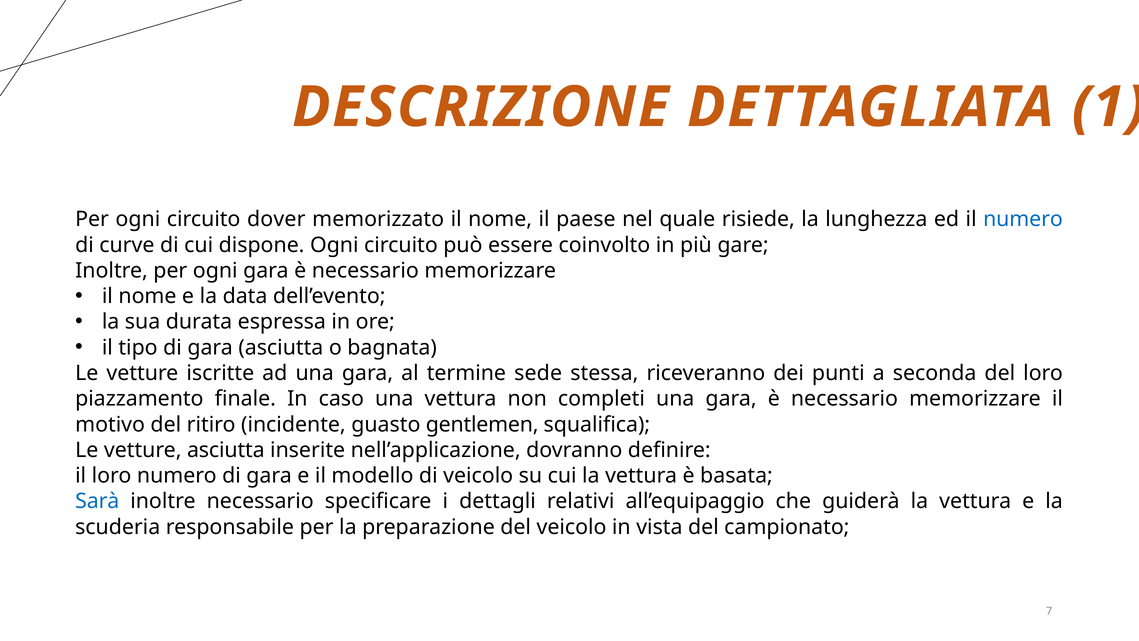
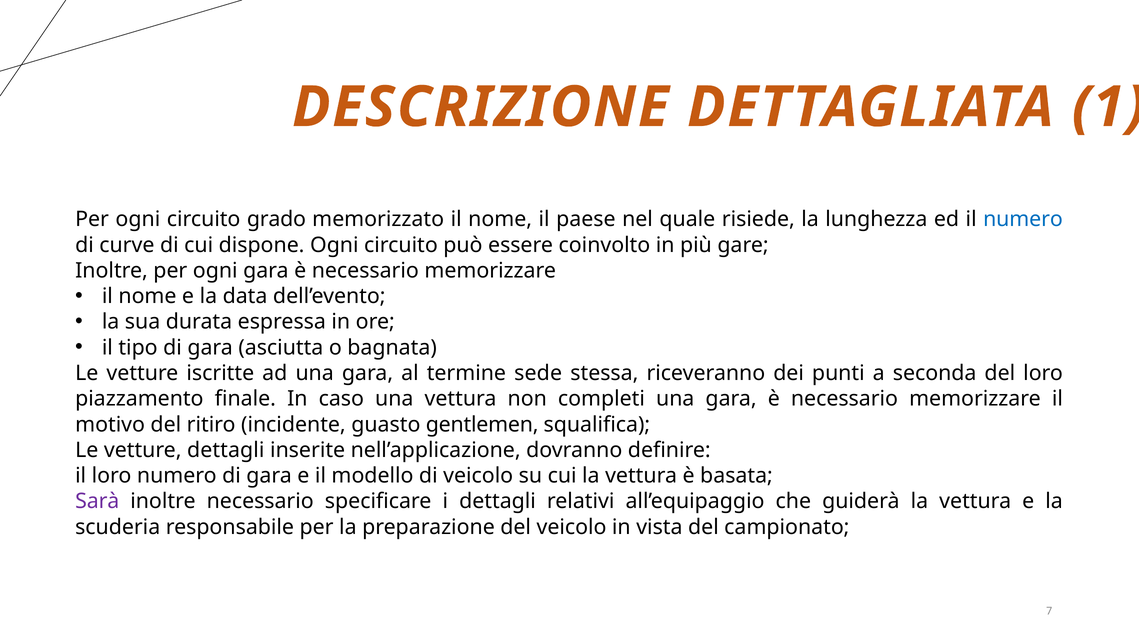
dover: dover -> grado (276, 219)
vetture asciutta: asciutta -> dettagli (226, 450)
Sarà colour: blue -> purple (97, 501)
